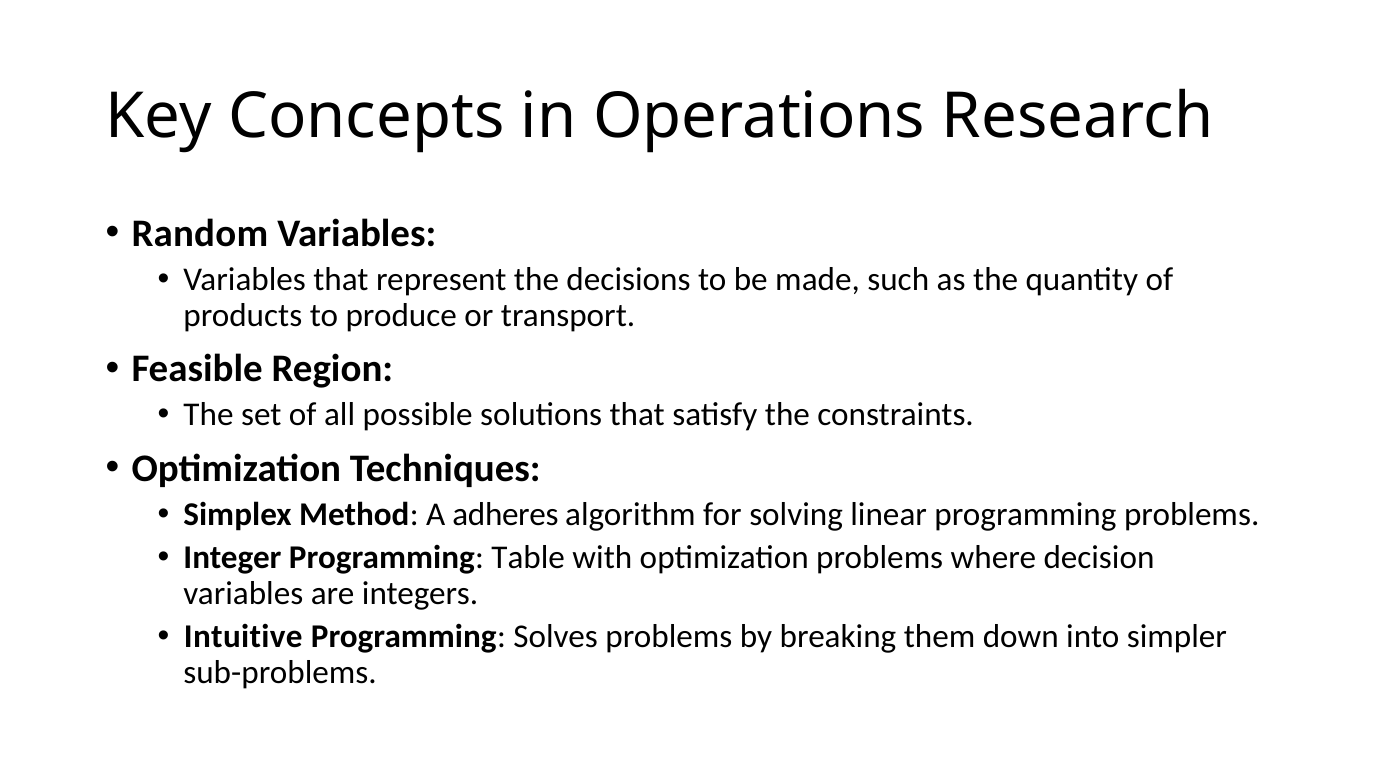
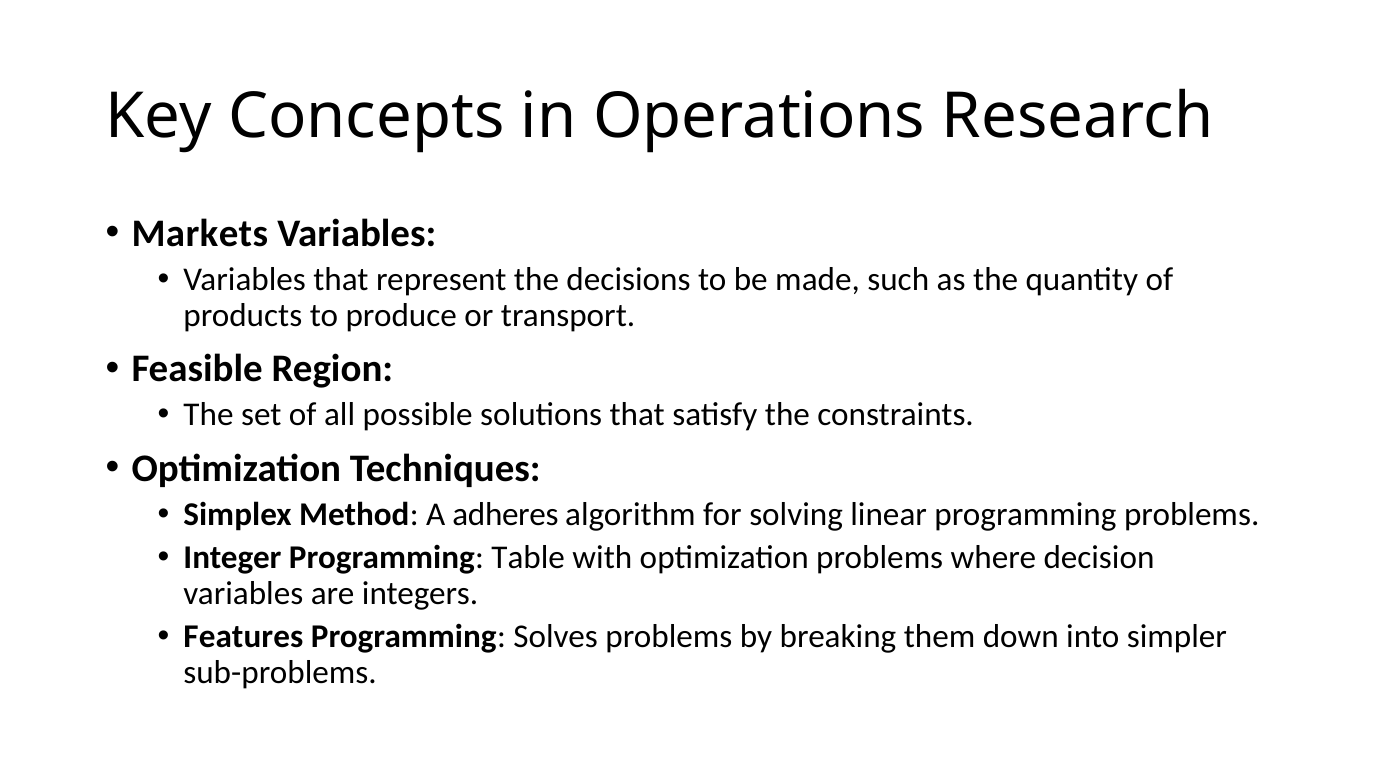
Random: Random -> Markets (200, 233)
Intuitive: Intuitive -> Features (243, 636)
